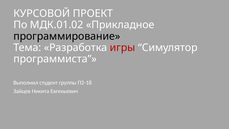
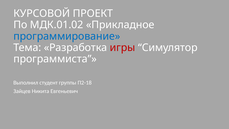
программирование colour: black -> blue (67, 36)
